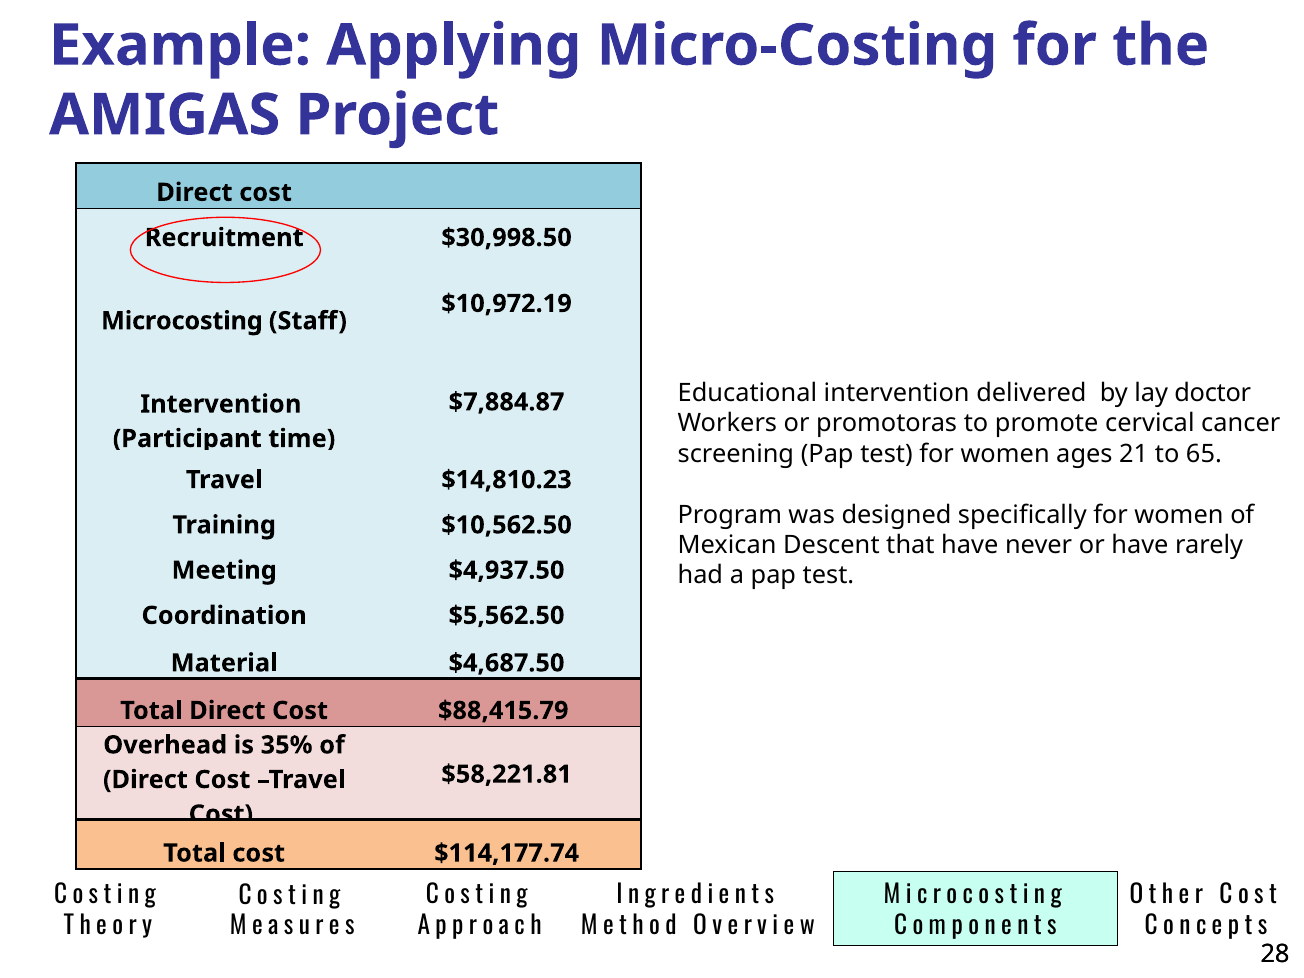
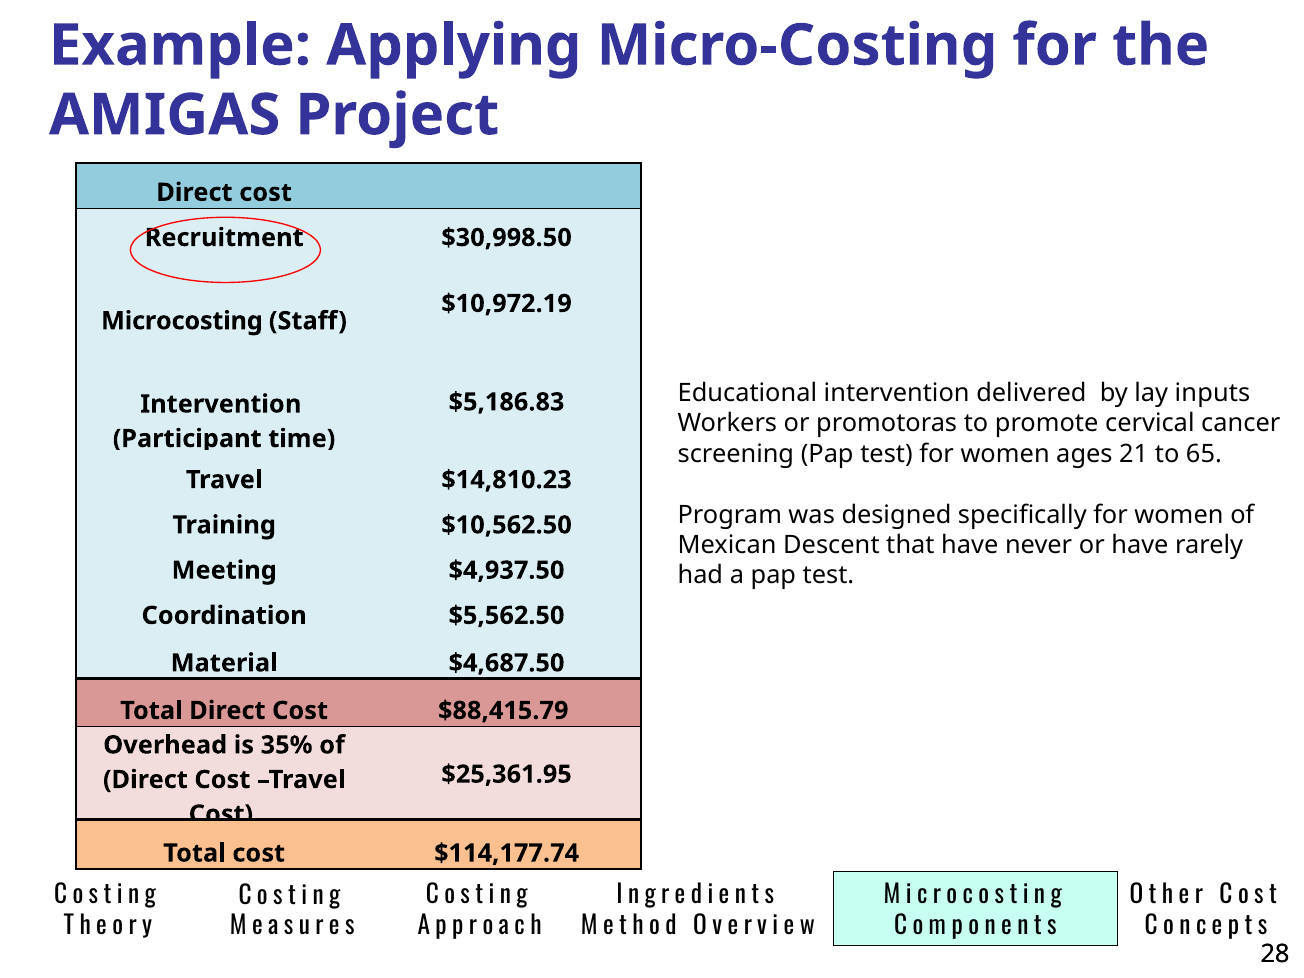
doctor: doctor -> inputs (1213, 393)
$7,884.87: $7,884.87 -> $5,186.83 (507, 402)
$58,221.81: $58,221.81 -> $25,361.95 (507, 774)
